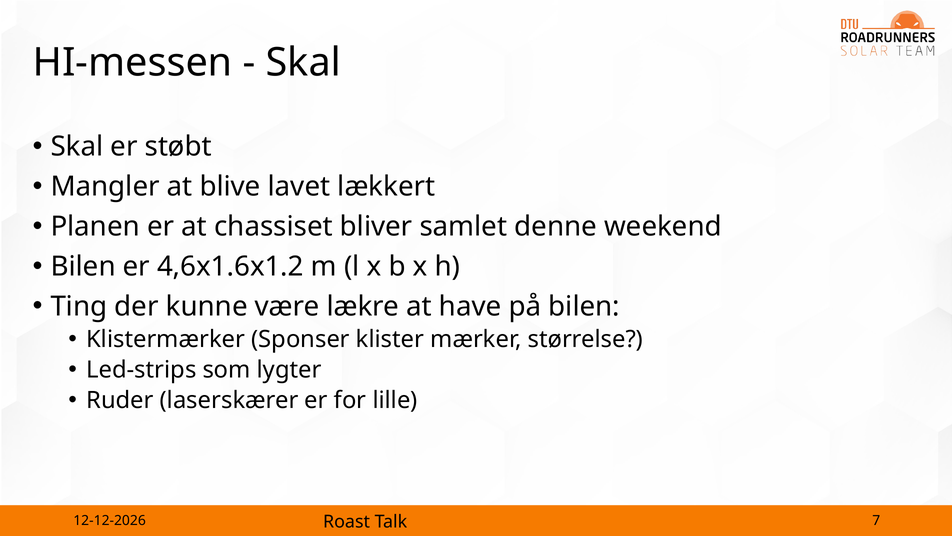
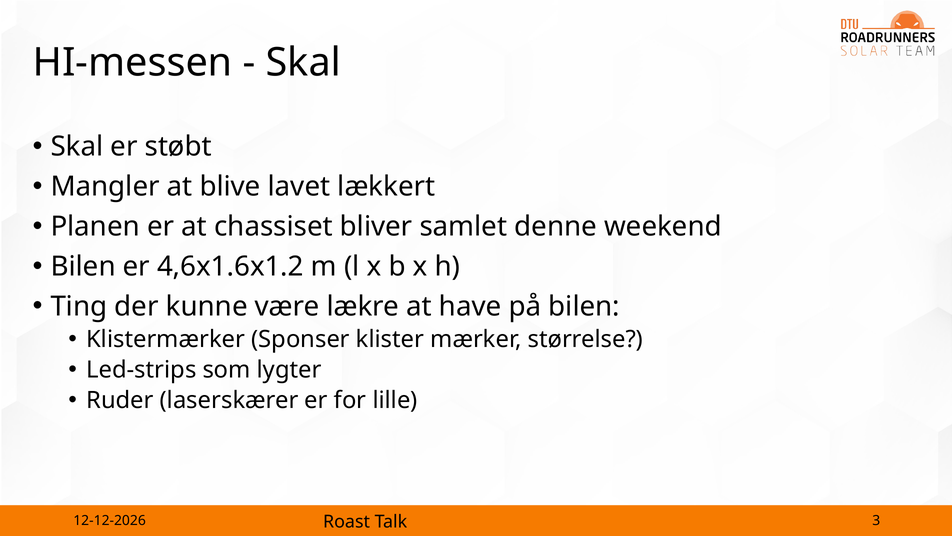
7: 7 -> 3 (876, 520)
